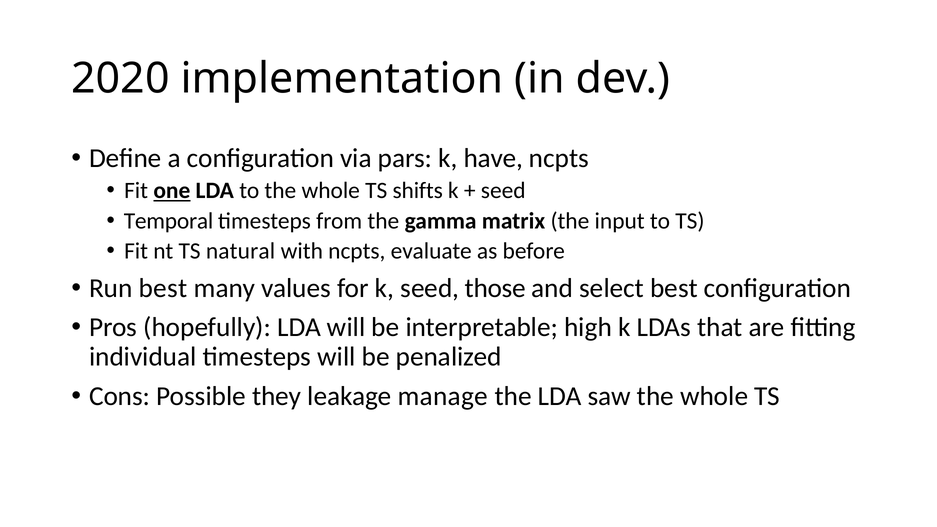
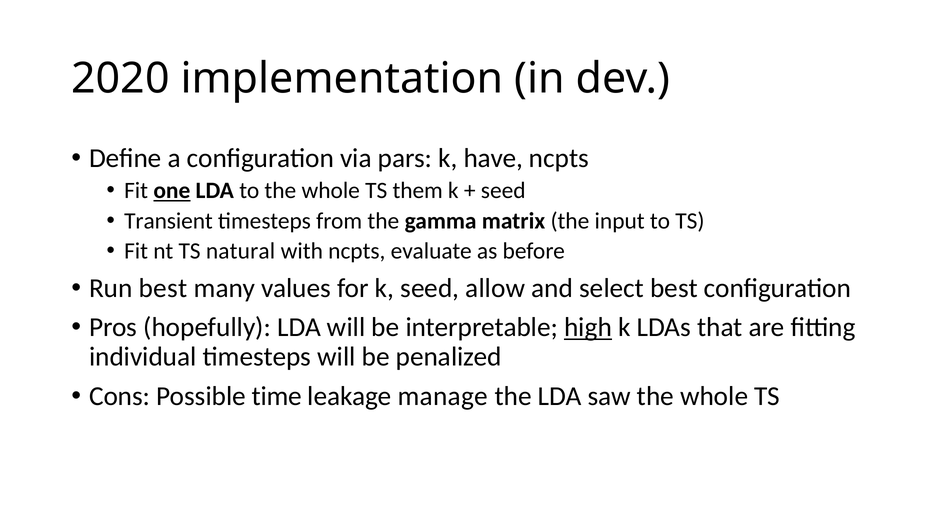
shifts: shifts -> them (418, 191)
Temporal: Temporal -> Transient (168, 221)
those: those -> allow (495, 288)
high underline: none -> present (588, 327)
they: they -> time (277, 396)
